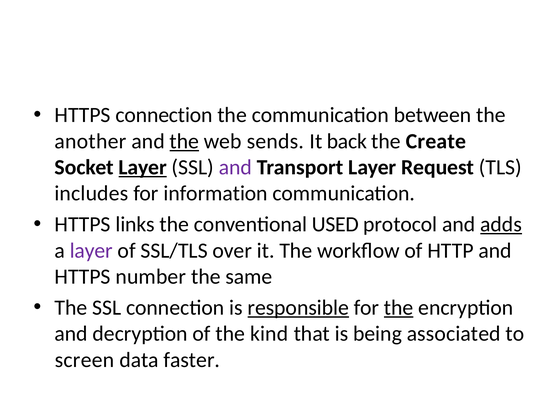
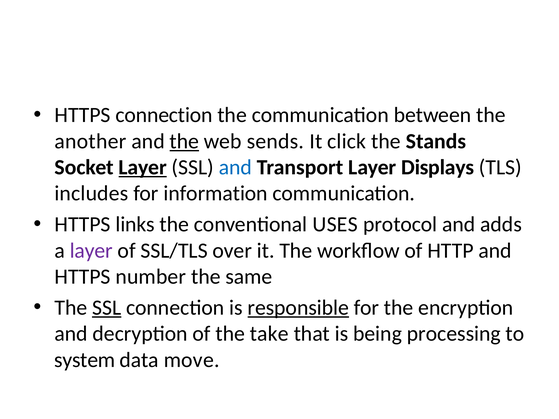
back: back -> click (347, 141)
Create: Create -> Stands (436, 141)
and colour: purple -> blue (235, 167)
Request: Request -> Displays (438, 167)
USED: USED -> USES (335, 225)
adds underline: present -> none (501, 225)
SSL underline: none -> present (107, 308)
the underline: present -> none (399, 308)
kind: kind -> take (269, 334)
associated: associated -> processing (454, 334)
screen: screen -> system (85, 360)
faster: faster -> move (192, 360)
